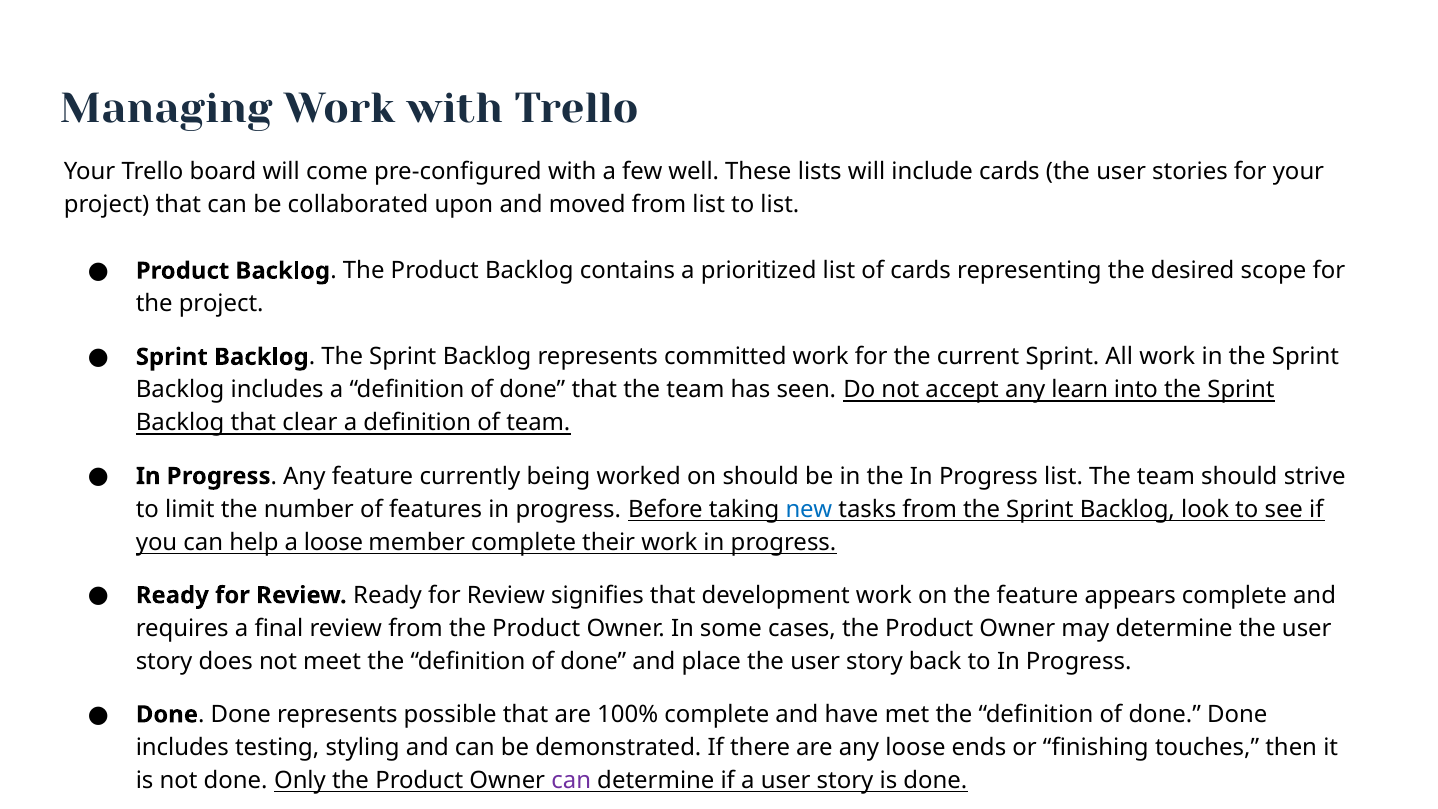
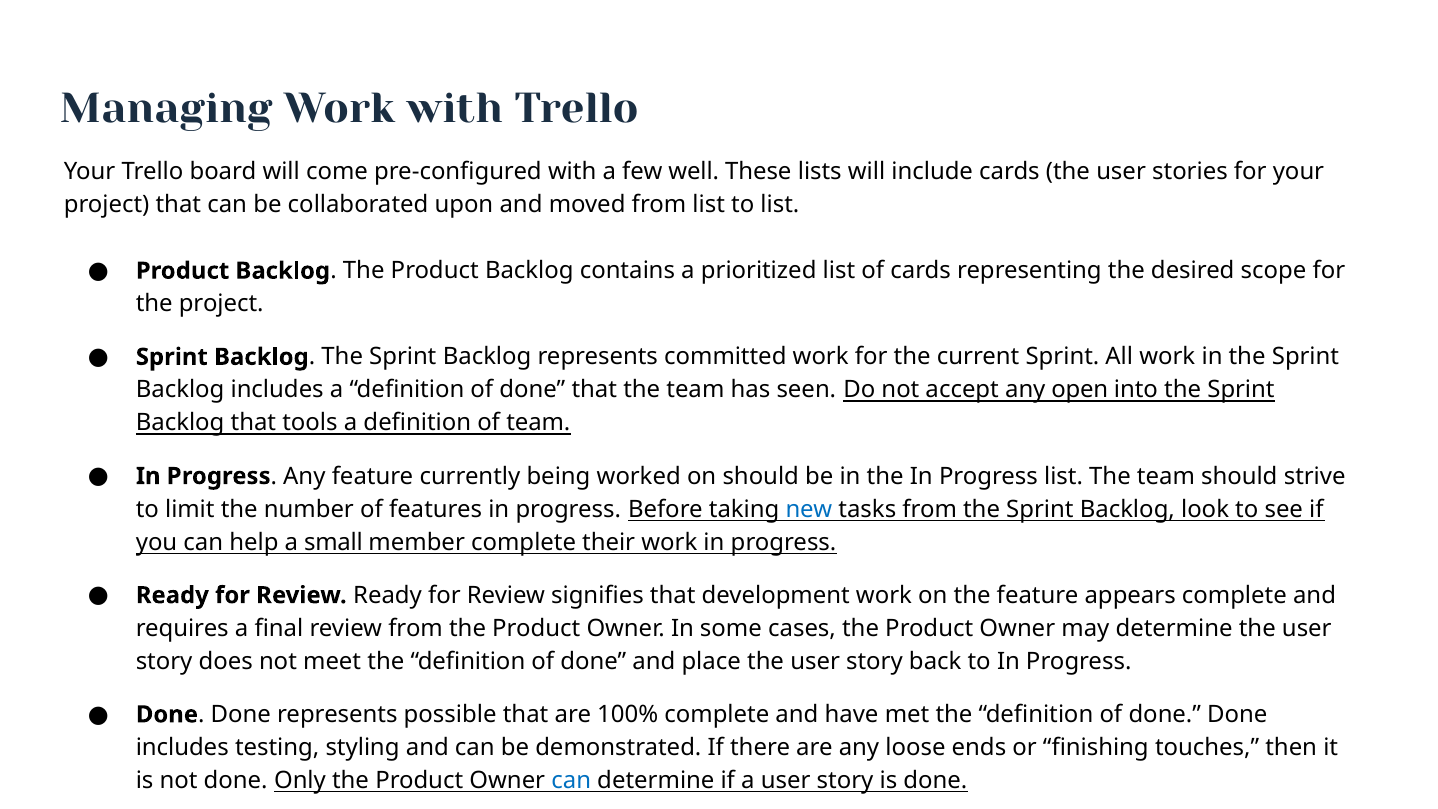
learn: learn -> open (1080, 390)
clear: clear -> tools (310, 423)
a loose: loose -> small (333, 542)
can colour: purple -> blue (571, 781)
